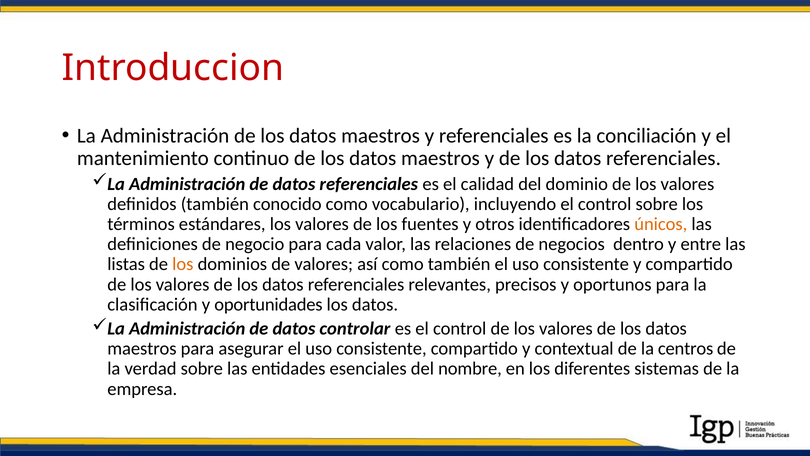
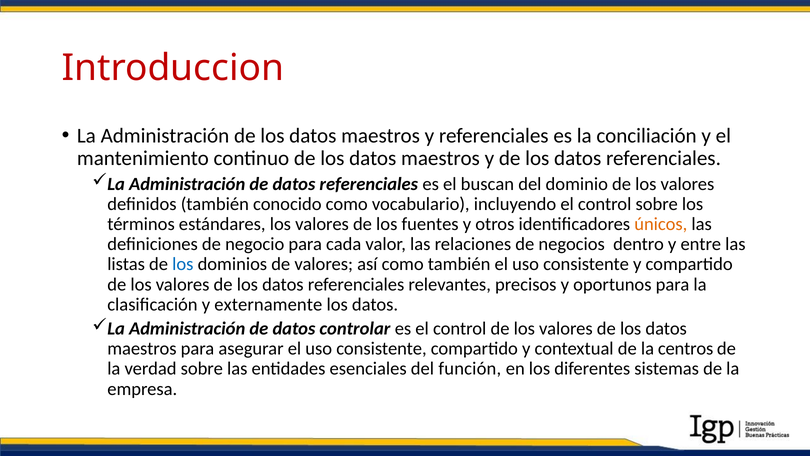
calidad: calidad -> buscan (487, 184)
los colour: orange -> blue (183, 264)
oportunidades: oportunidades -> externamente (268, 304)
nombre: nombre -> función (470, 369)
